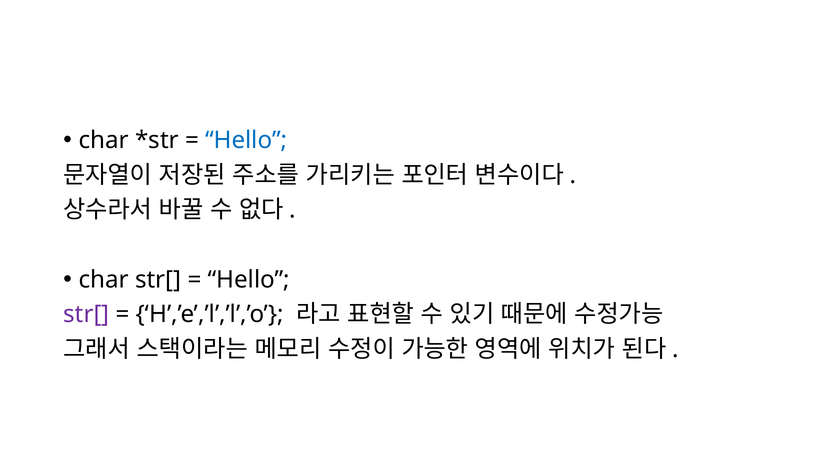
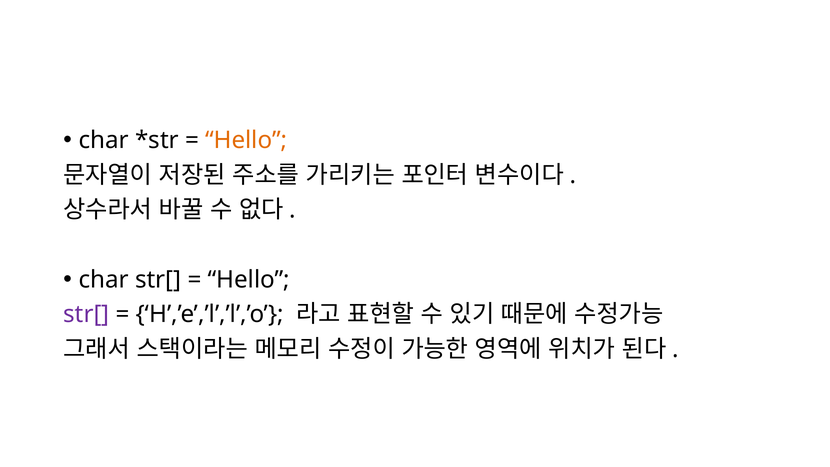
Hello colour: blue -> orange (246, 140)
